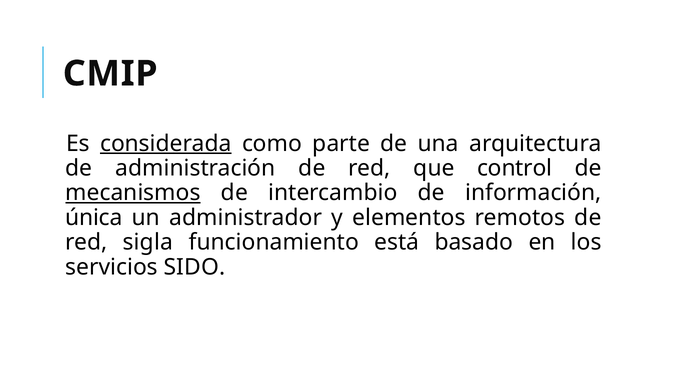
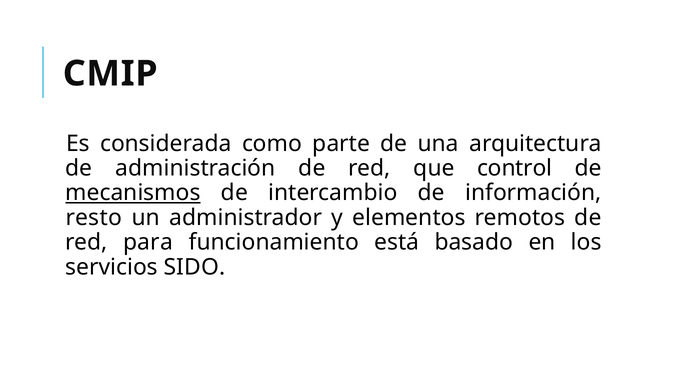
considerada underline: present -> none (166, 143)
única: única -> resto (94, 218)
sigla: sigla -> para (148, 242)
